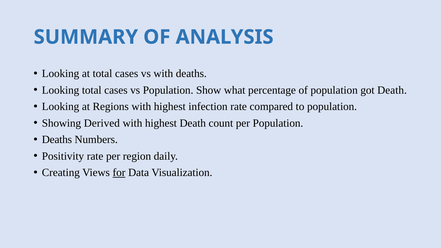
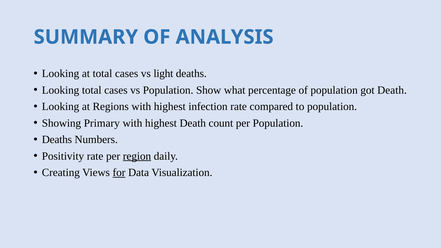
vs with: with -> light (163, 74)
Derived: Derived -> Primary (102, 123)
region underline: none -> present (137, 156)
